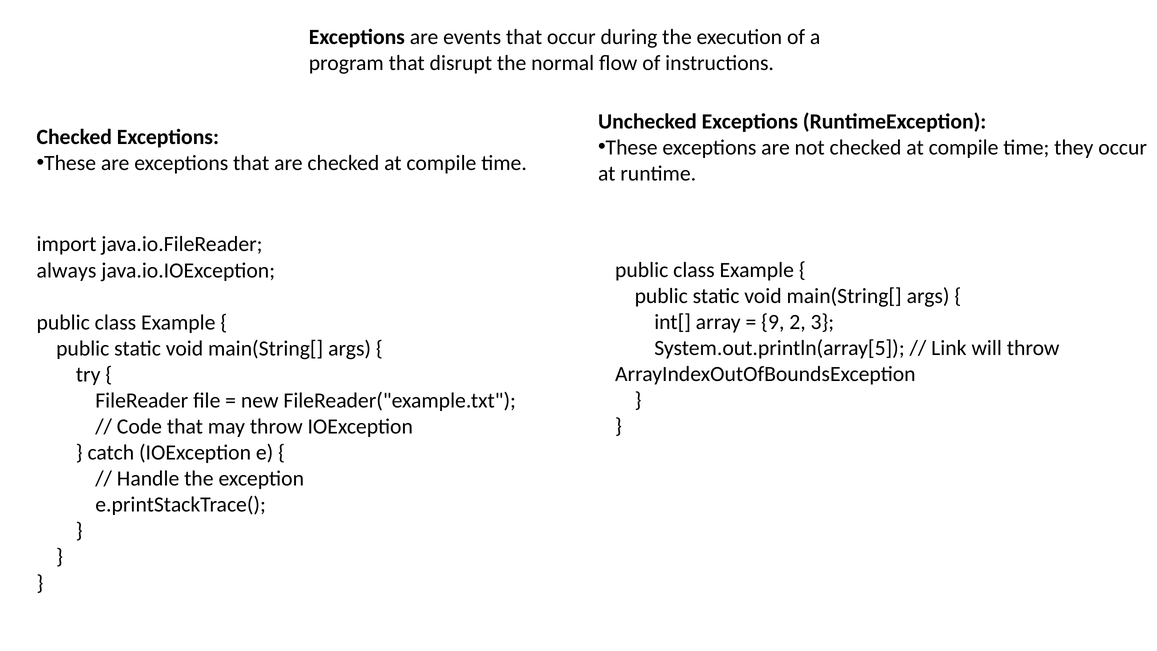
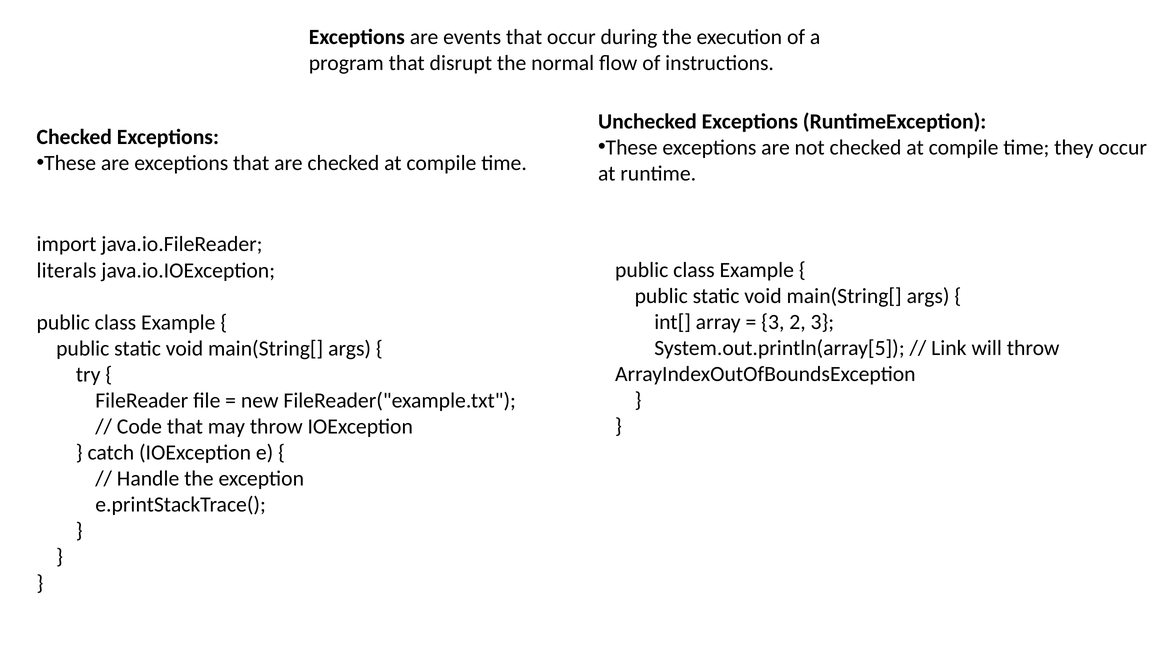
always: always -> literals (67, 270)
9: 9 -> 3 (773, 322)
